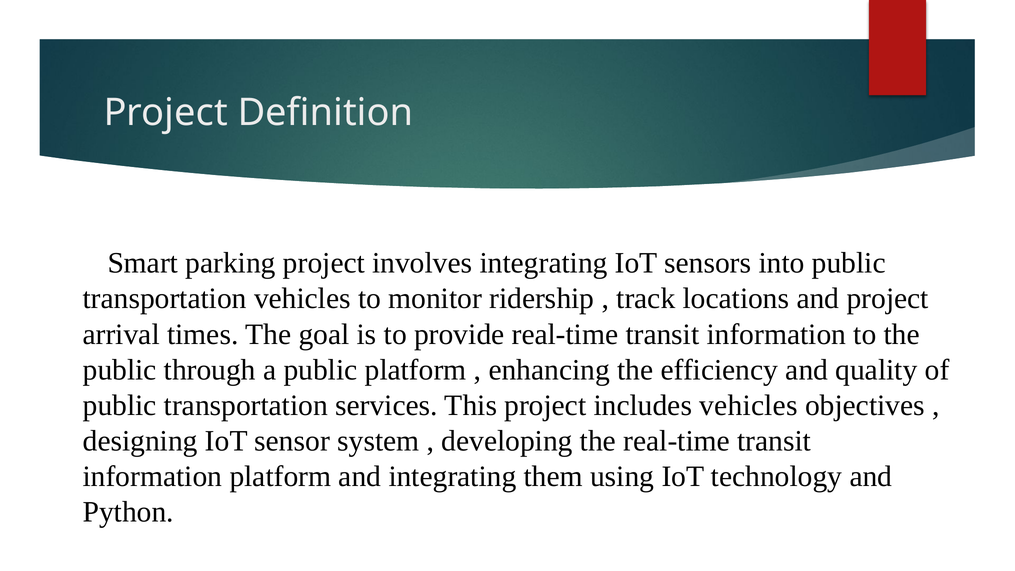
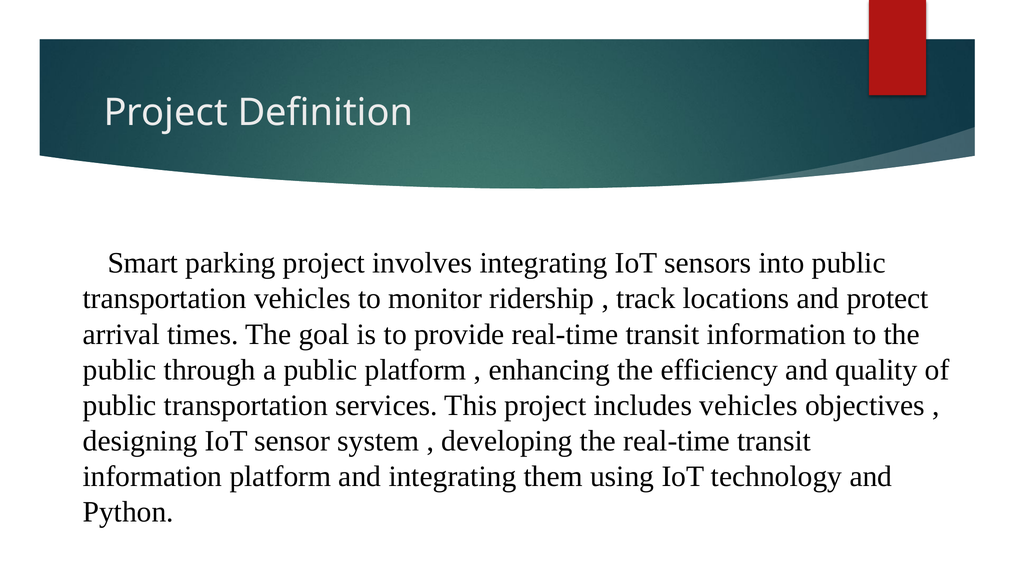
and project: project -> protect (888, 299)
